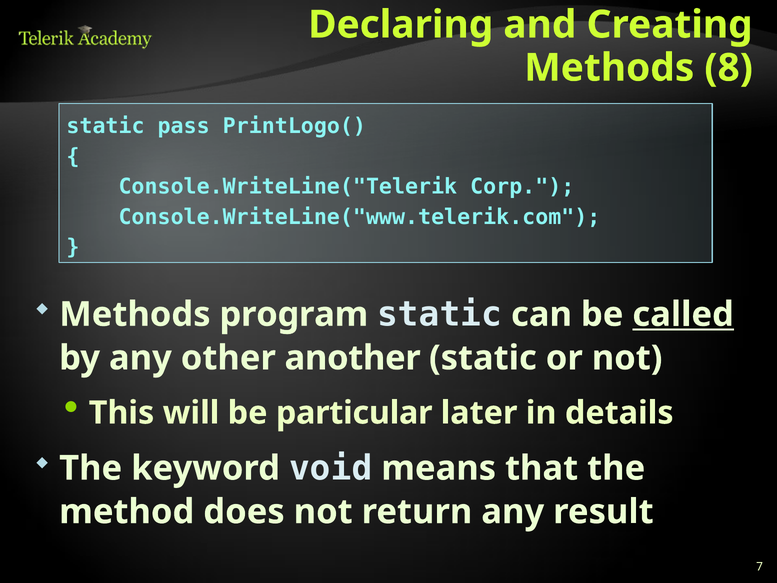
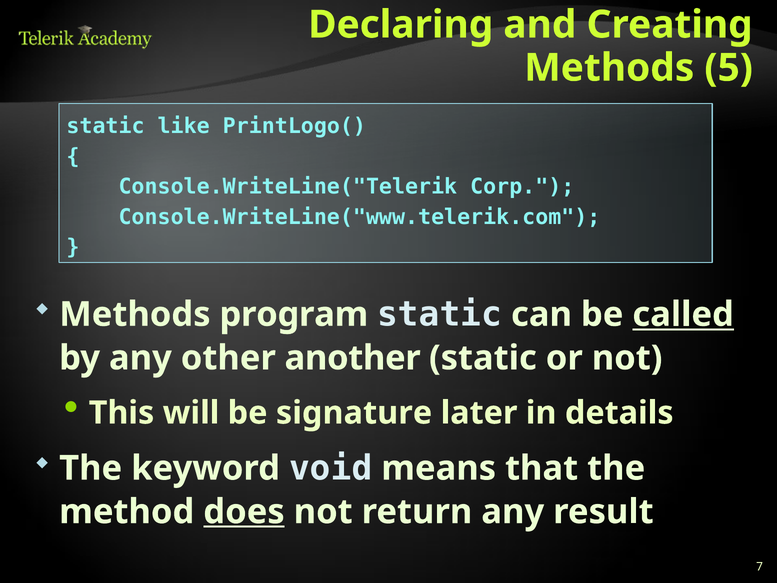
8: 8 -> 5 (729, 68)
pass: pass -> like (184, 126)
particular: particular -> signature (354, 413)
does underline: none -> present (244, 512)
